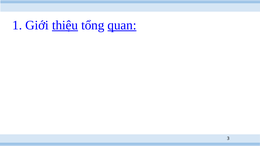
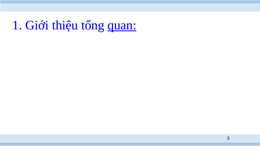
thiệu underline: present -> none (65, 25)
